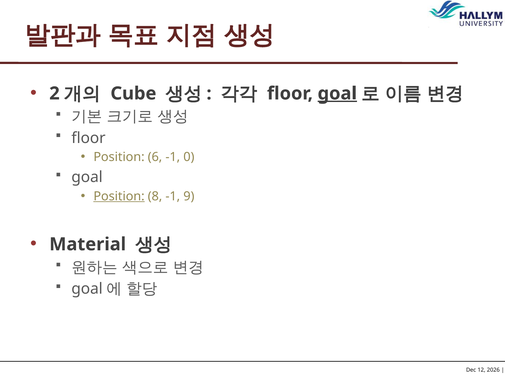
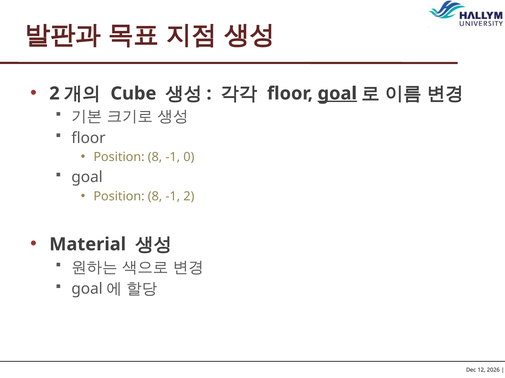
6: 6 -> 8 (155, 157)
Position underline: present -> none (119, 197)
-1 9: 9 -> 2 (189, 197)
